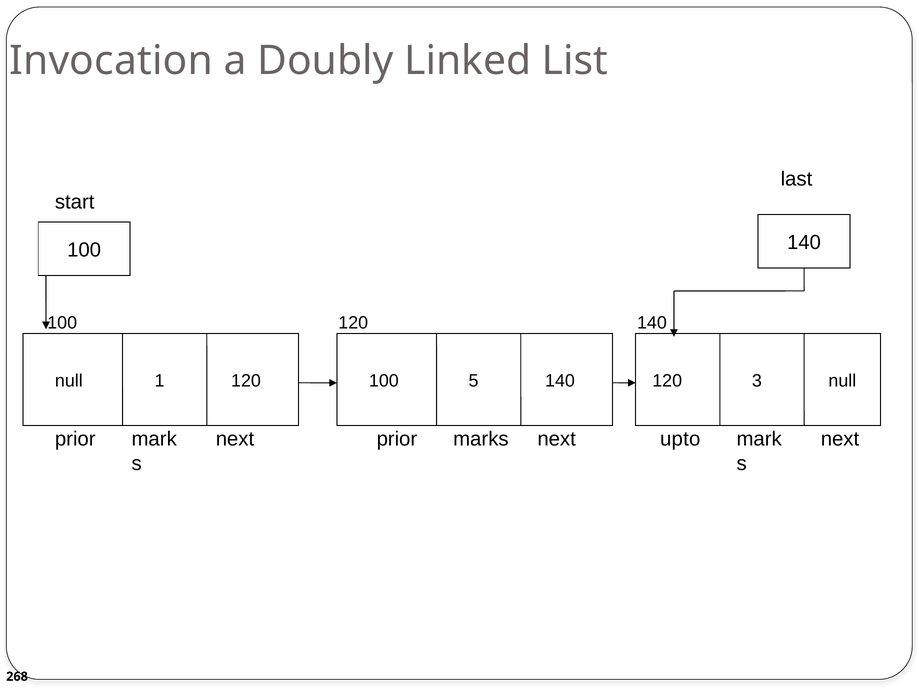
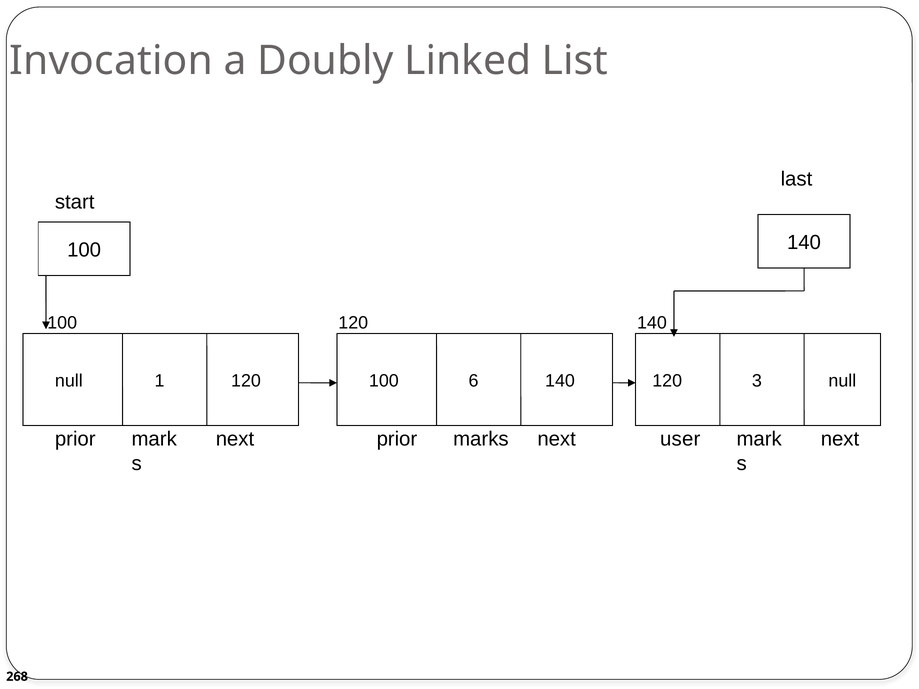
5: 5 -> 6 (473, 381)
upto: upto -> user (680, 439)
